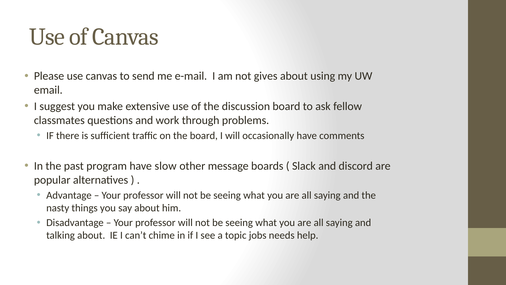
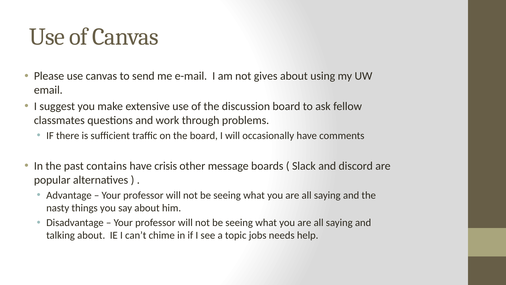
program: program -> contains (107, 166)
slow: slow -> crisis (166, 166)
